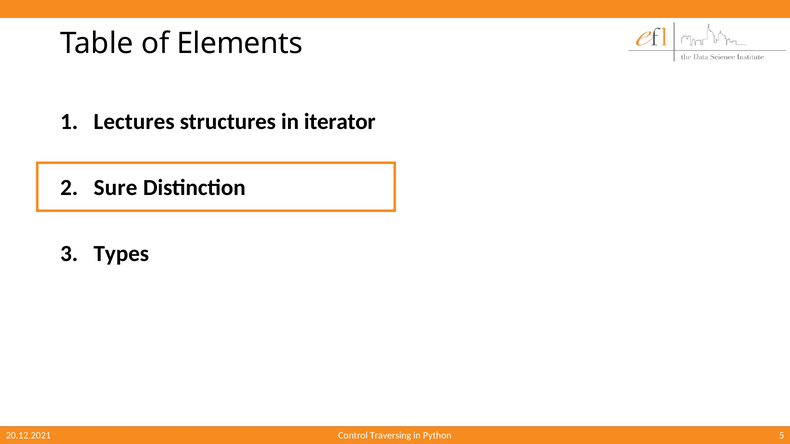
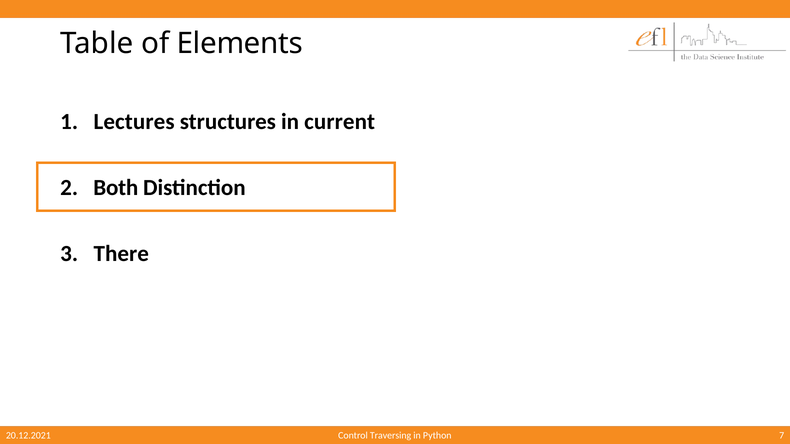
iterator: iterator -> current (340, 122)
Sure: Sure -> Both (116, 188)
Types: Types -> There (121, 254)
5: 5 -> 7 (782, 436)
